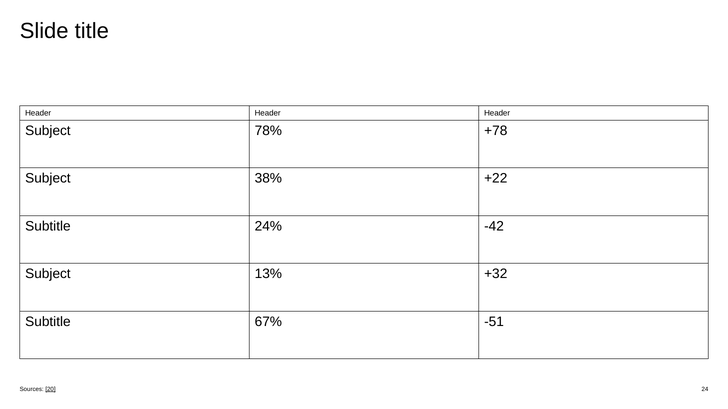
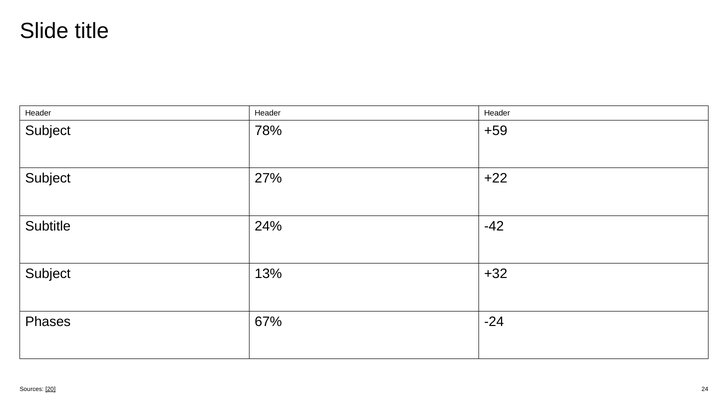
+78: +78 -> +59 (496, 131)
38%: 38% -> 27% (268, 179)
Subtitle: Subtitle -> Phases (48, 322)
-51: -51 -> -24 (494, 322)
